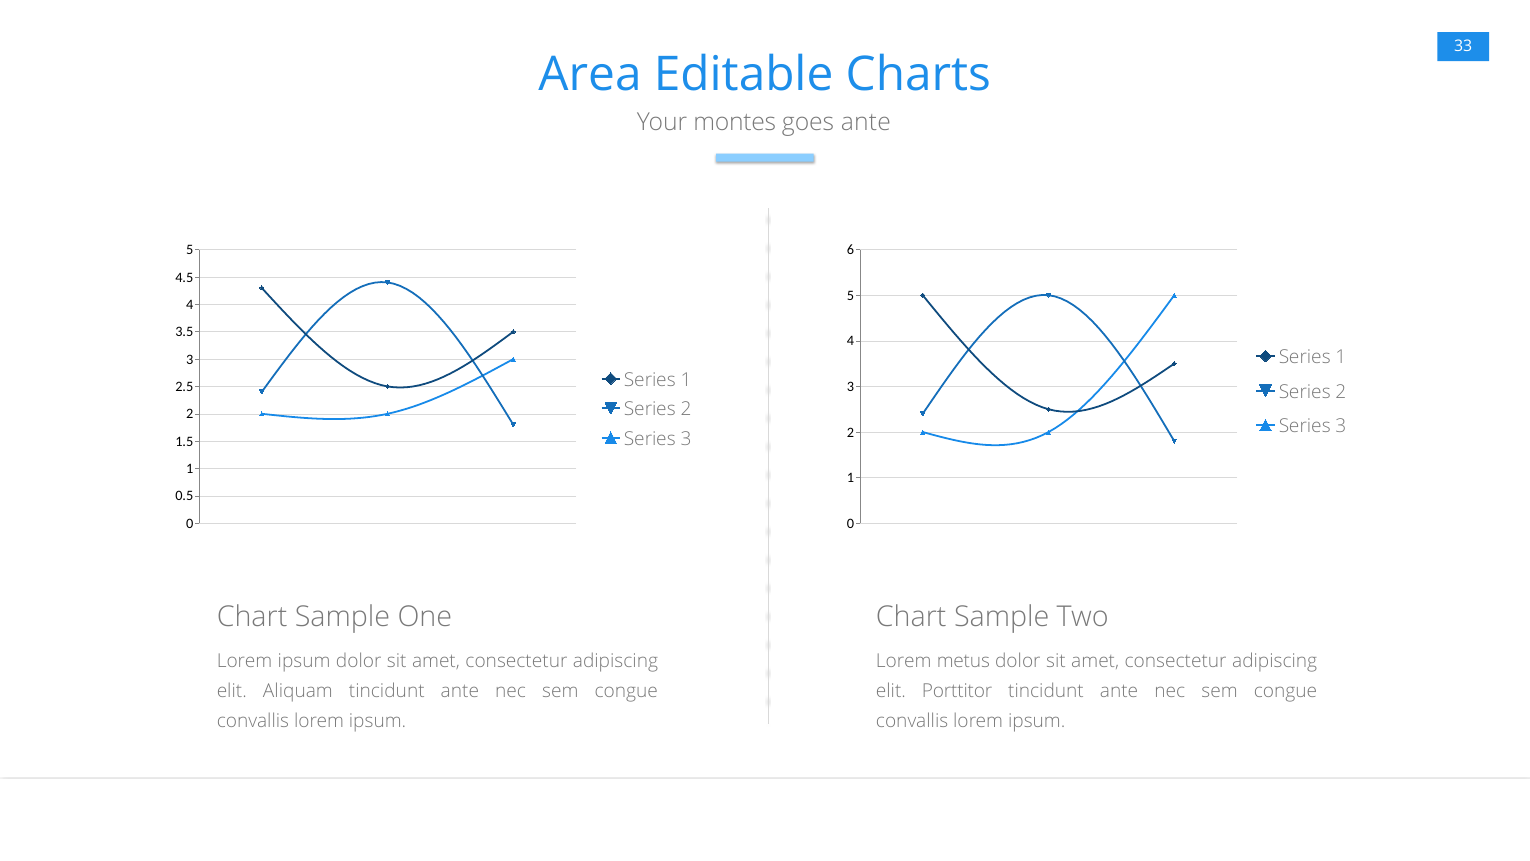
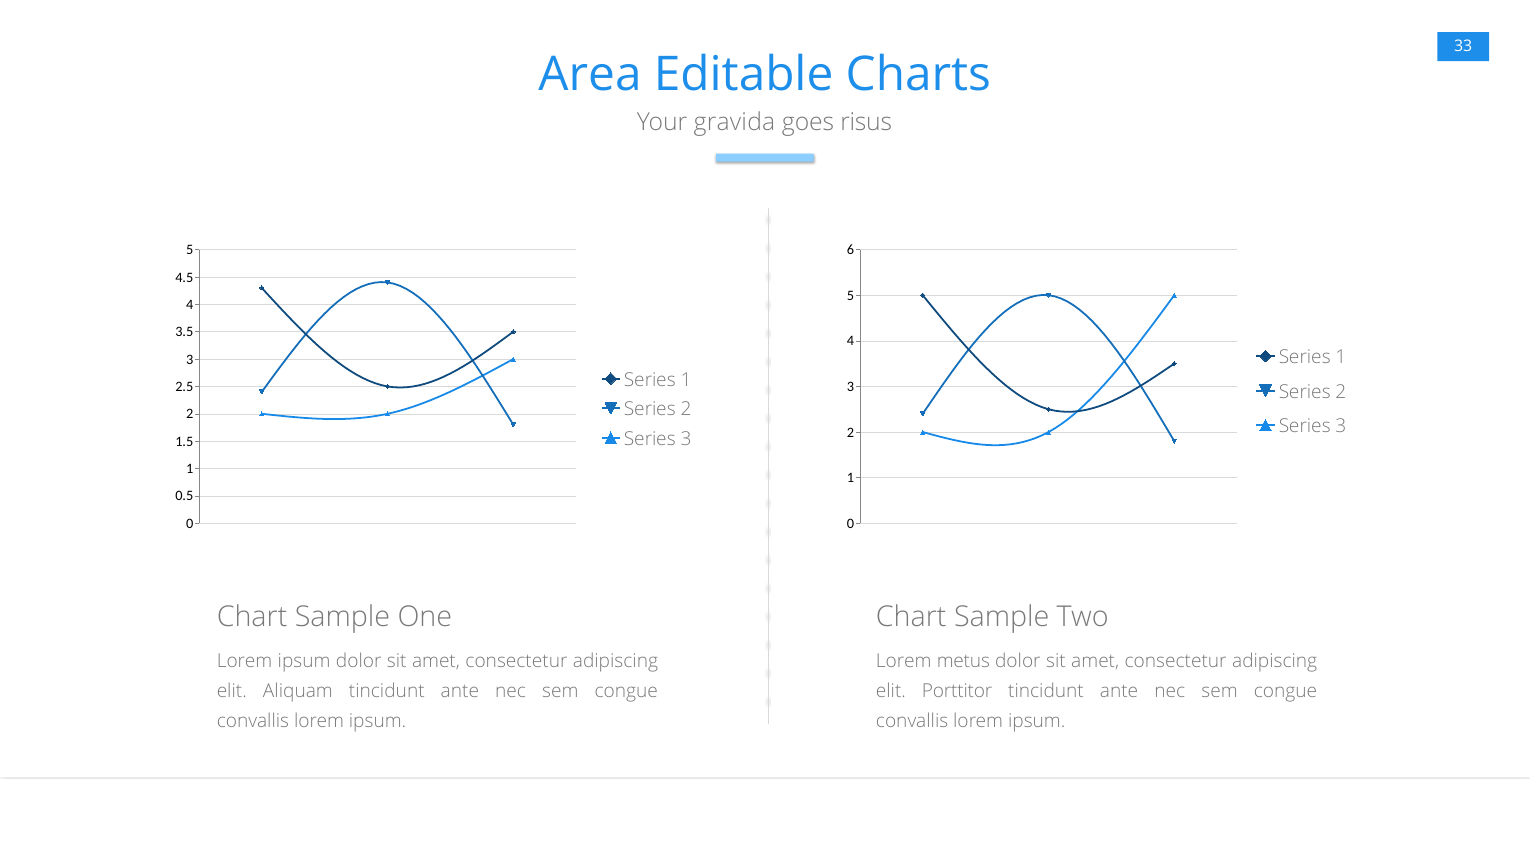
montes: montes -> gravida (734, 122)
goes ante: ante -> risus (866, 122)
